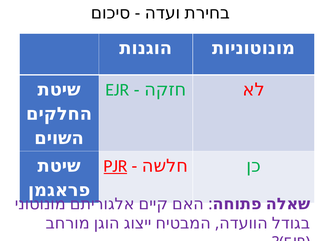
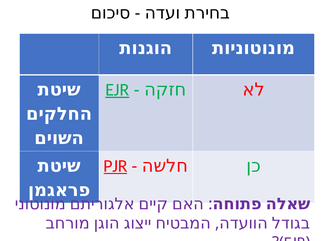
EJR underline: none -> present (117, 90)
